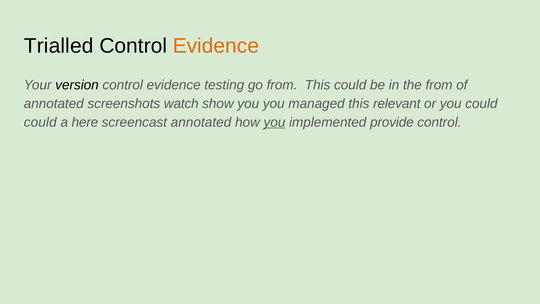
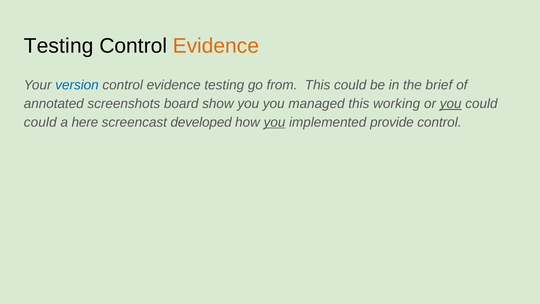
Trialled: Trialled -> Testing (59, 46)
version colour: black -> blue (77, 85)
the from: from -> brief (439, 85)
watch: watch -> board (181, 104)
relevant: relevant -> working (397, 104)
you underline: none -> present (451, 104)
screencast annotated: annotated -> developed (201, 122)
